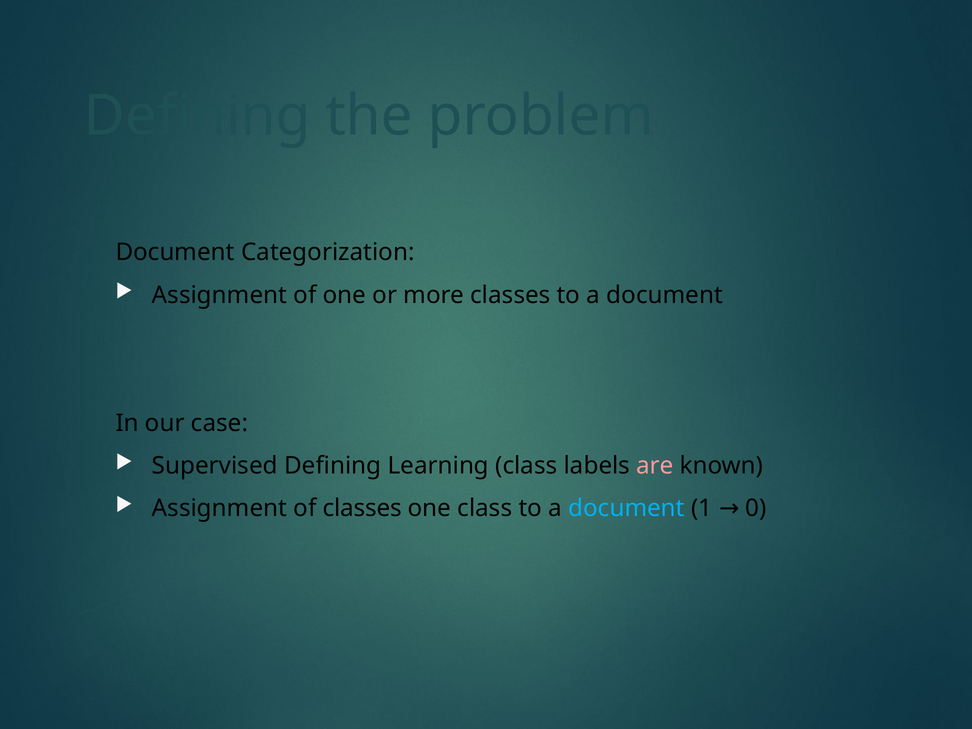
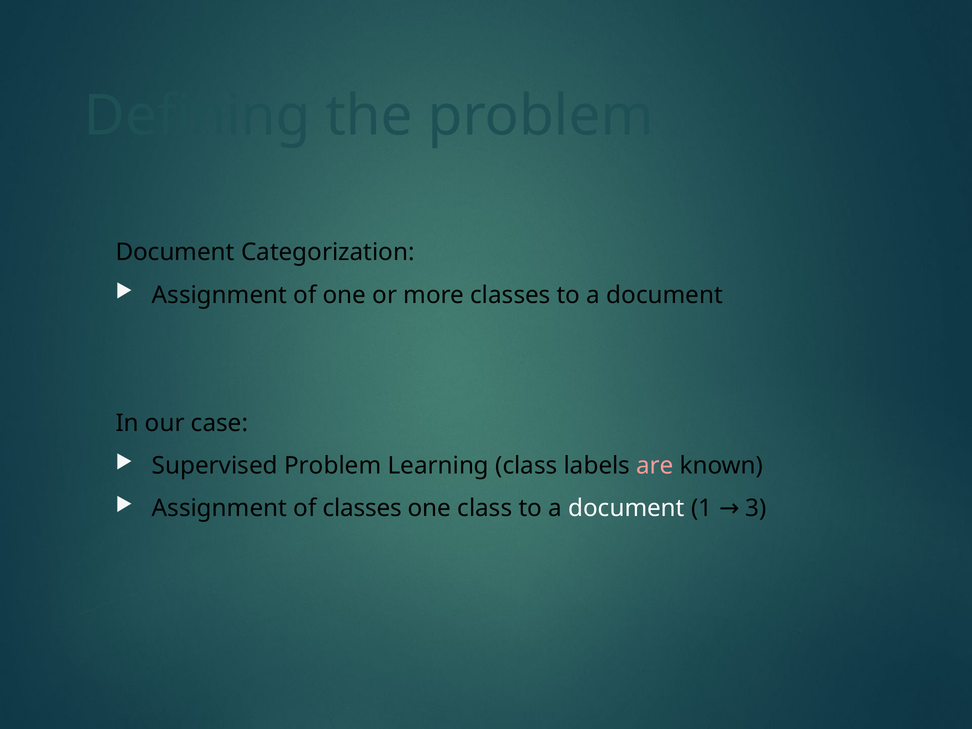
Supervised Defining: Defining -> Problem (333, 466)
document colour: light blue -> white (627, 508)
0: 0 -> 3 (756, 508)
